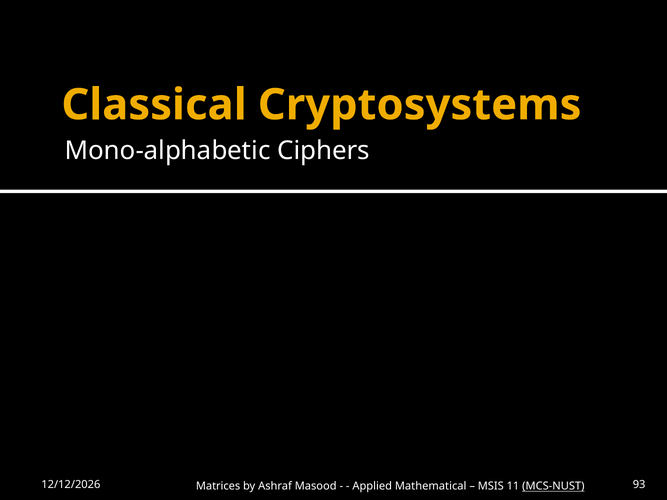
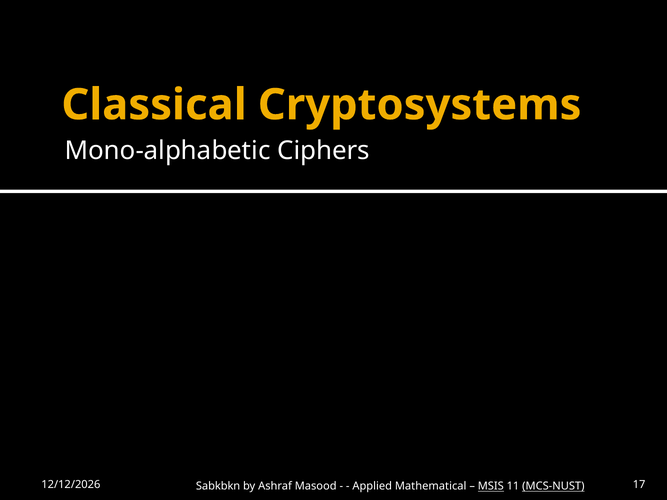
93: 93 -> 17 (639, 485)
Matrices: Matrices -> Sabkbkn (218, 487)
MSIS underline: none -> present (491, 487)
